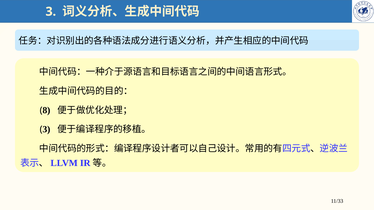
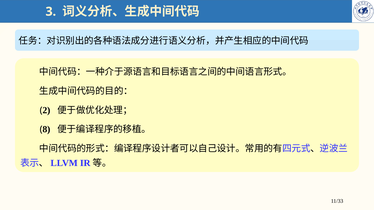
8: 8 -> 2 (46, 110)
3: 3 -> 8 (46, 130)
